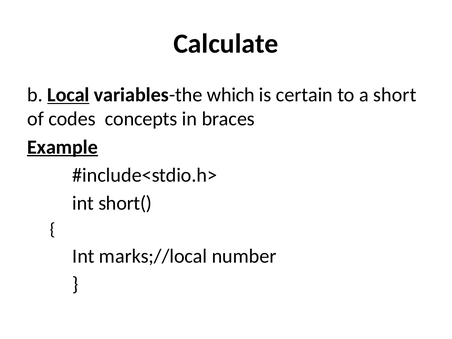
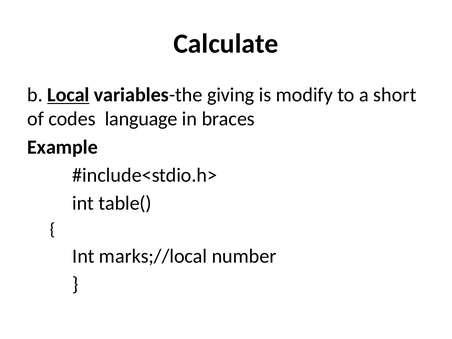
which: which -> giving (231, 95)
certain: certain -> modify (304, 95)
concepts: concepts -> language (141, 119)
Example underline: present -> none (63, 147)
short(: short( -> table( (125, 203)
